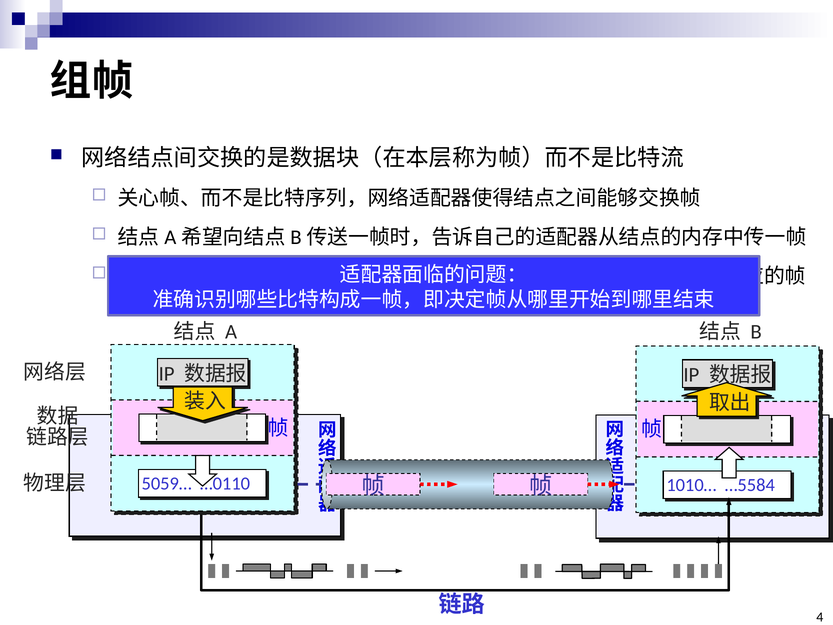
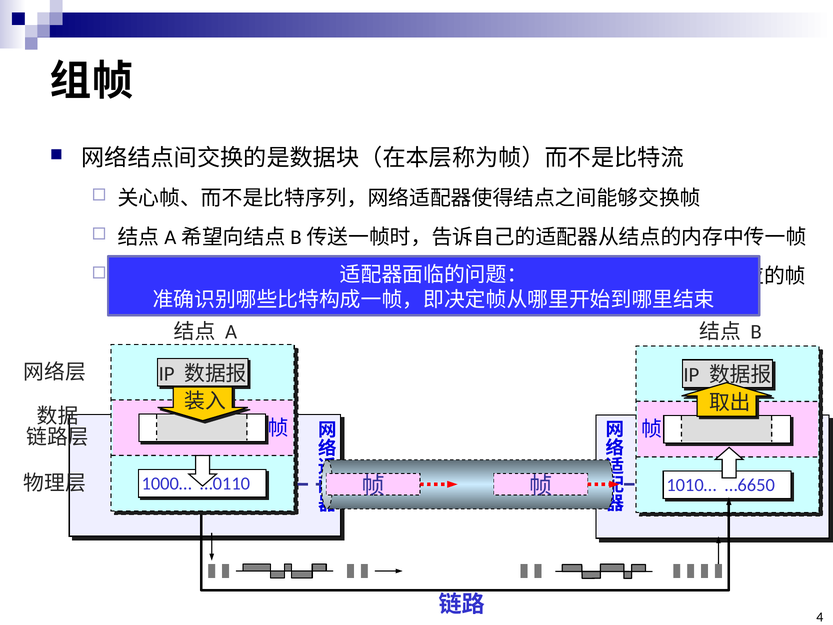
5059…: 5059… -> 1000… (167, 483)
…5584: …5584 -> …6650 (750, 485)
